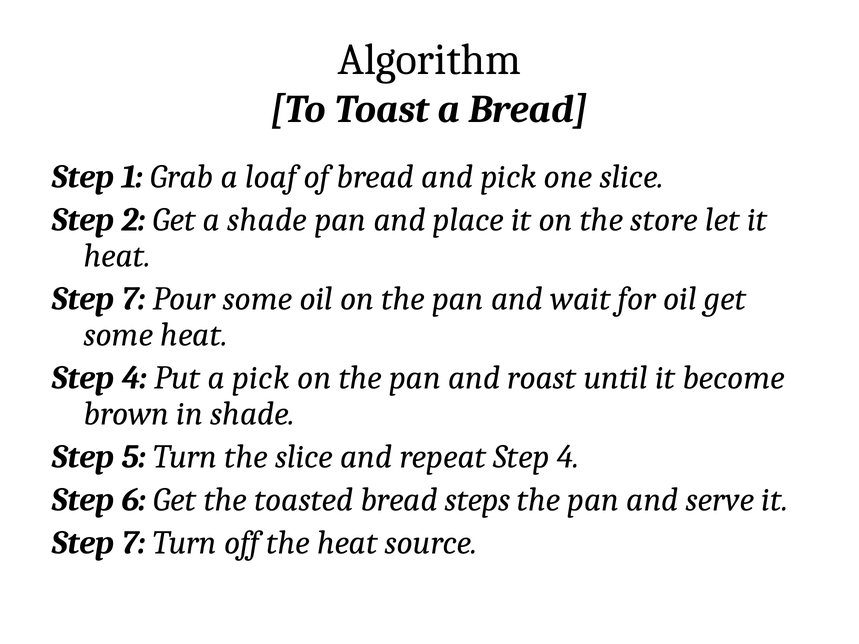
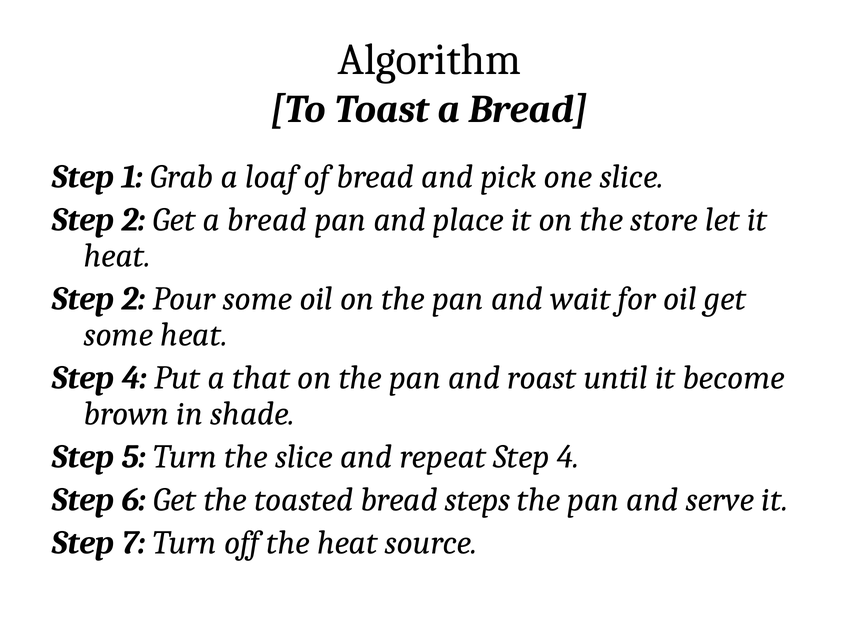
Get a shade: shade -> bread (267, 220)
7: 7 -> 2 (134, 299)
a pick: pick -> that (261, 378)
